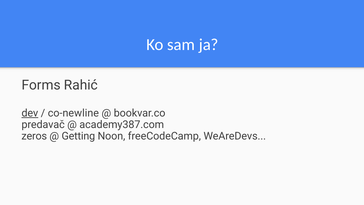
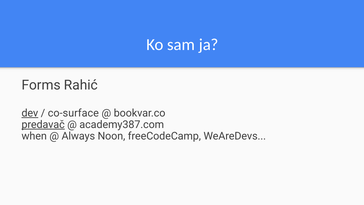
co-newline: co-newline -> co-surface (73, 113)
predavač underline: none -> present (43, 124)
zeros: zeros -> when (34, 136)
Getting: Getting -> Always (78, 136)
